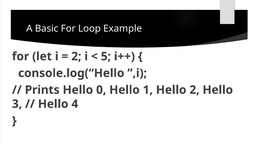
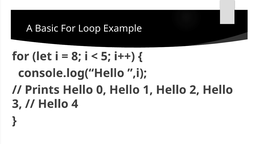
2: 2 -> 8 (76, 57)
